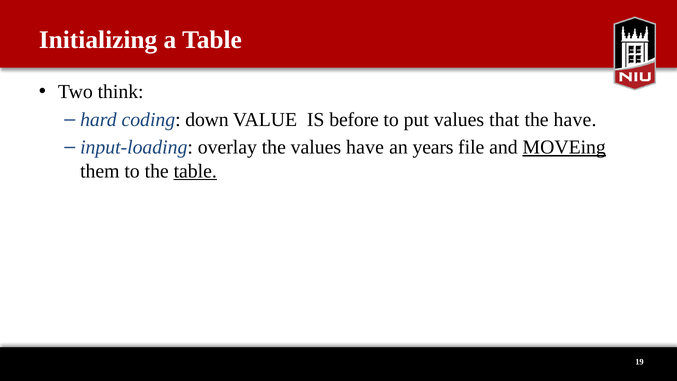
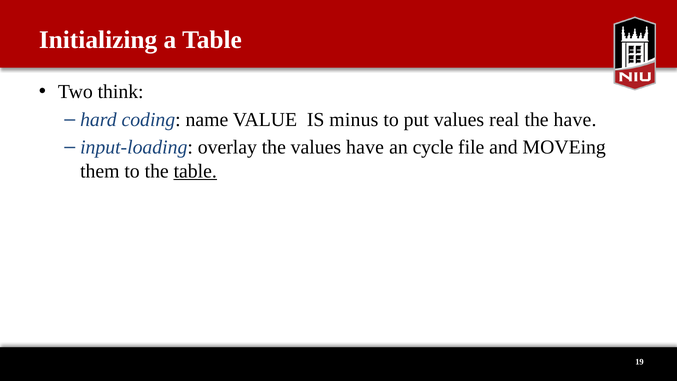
down: down -> name (207, 120)
before: before -> minus (354, 120)
that: that -> real (504, 120)
years: years -> cycle (433, 147)
MOVEing underline: present -> none (564, 147)
